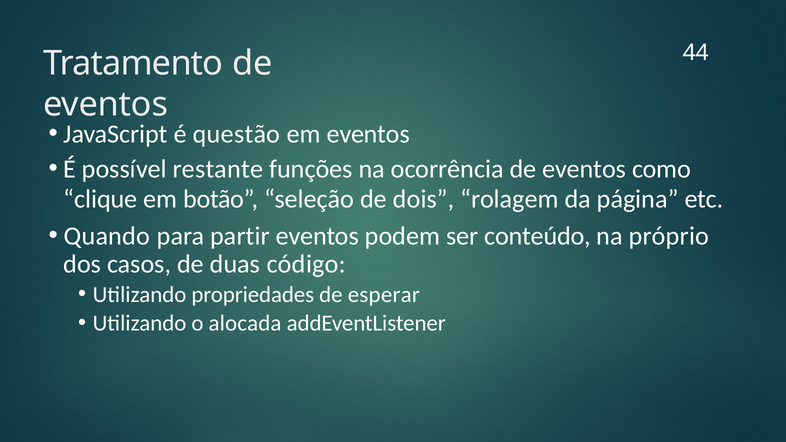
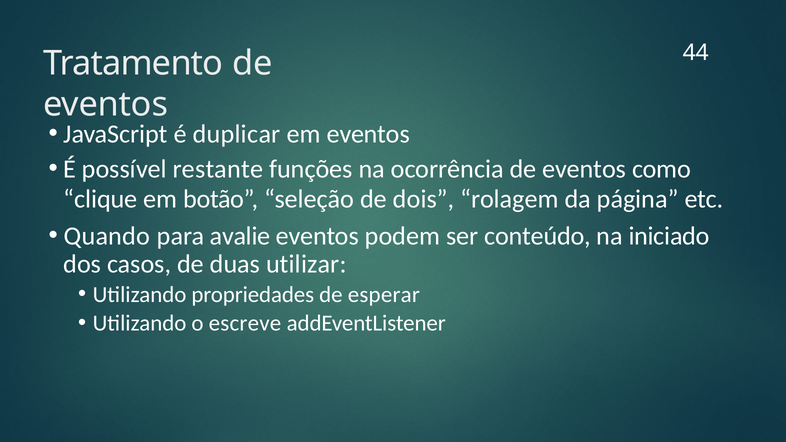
questão: questão -> duplicar (237, 134)
partir: partir -> avalie (240, 236)
próprio: próprio -> iniciado (669, 236)
código: código -> utilizar (306, 264)
alocada: alocada -> escreve (245, 324)
